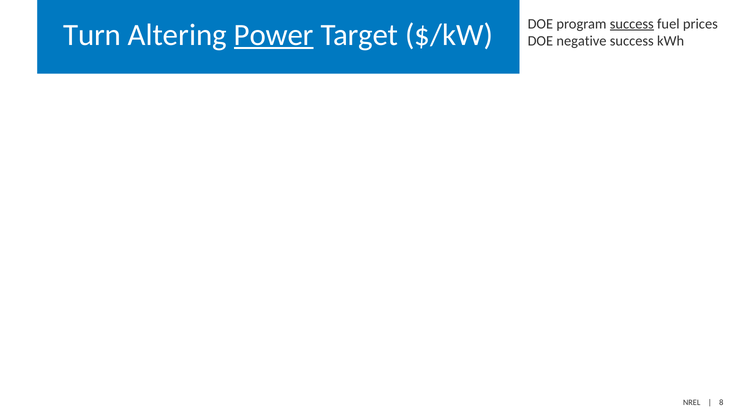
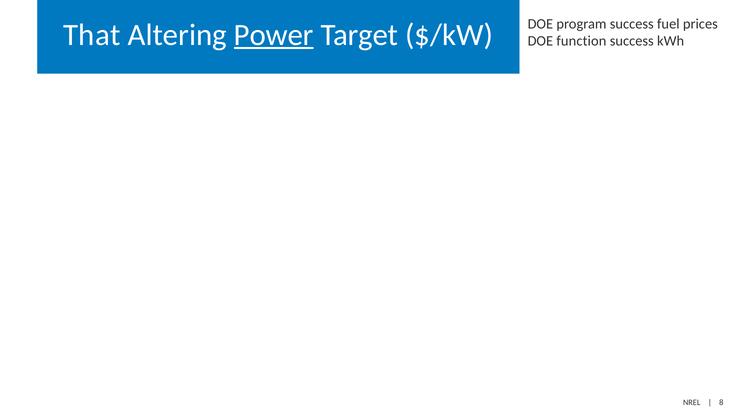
Turn: Turn -> That (92, 35)
success underline: present -> none (632, 24)
negative: negative -> function (581, 41)
